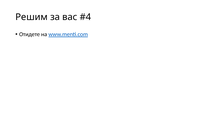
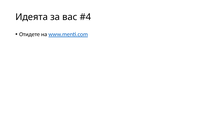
Решим: Решим -> Идеята (32, 17)
